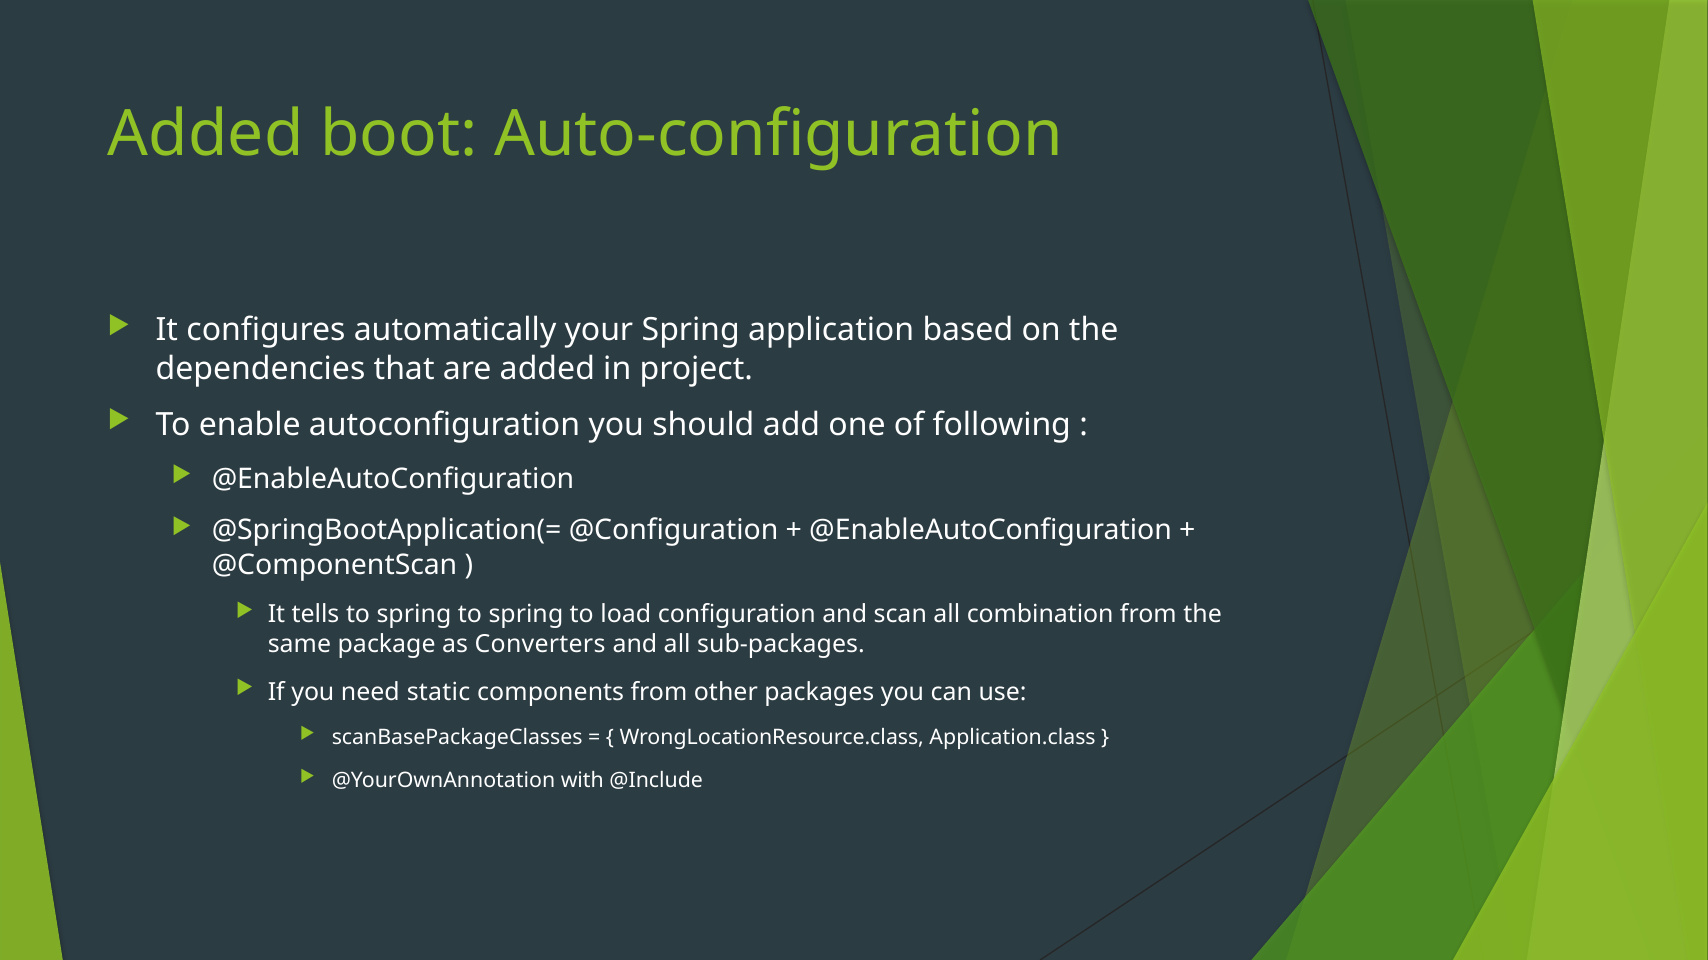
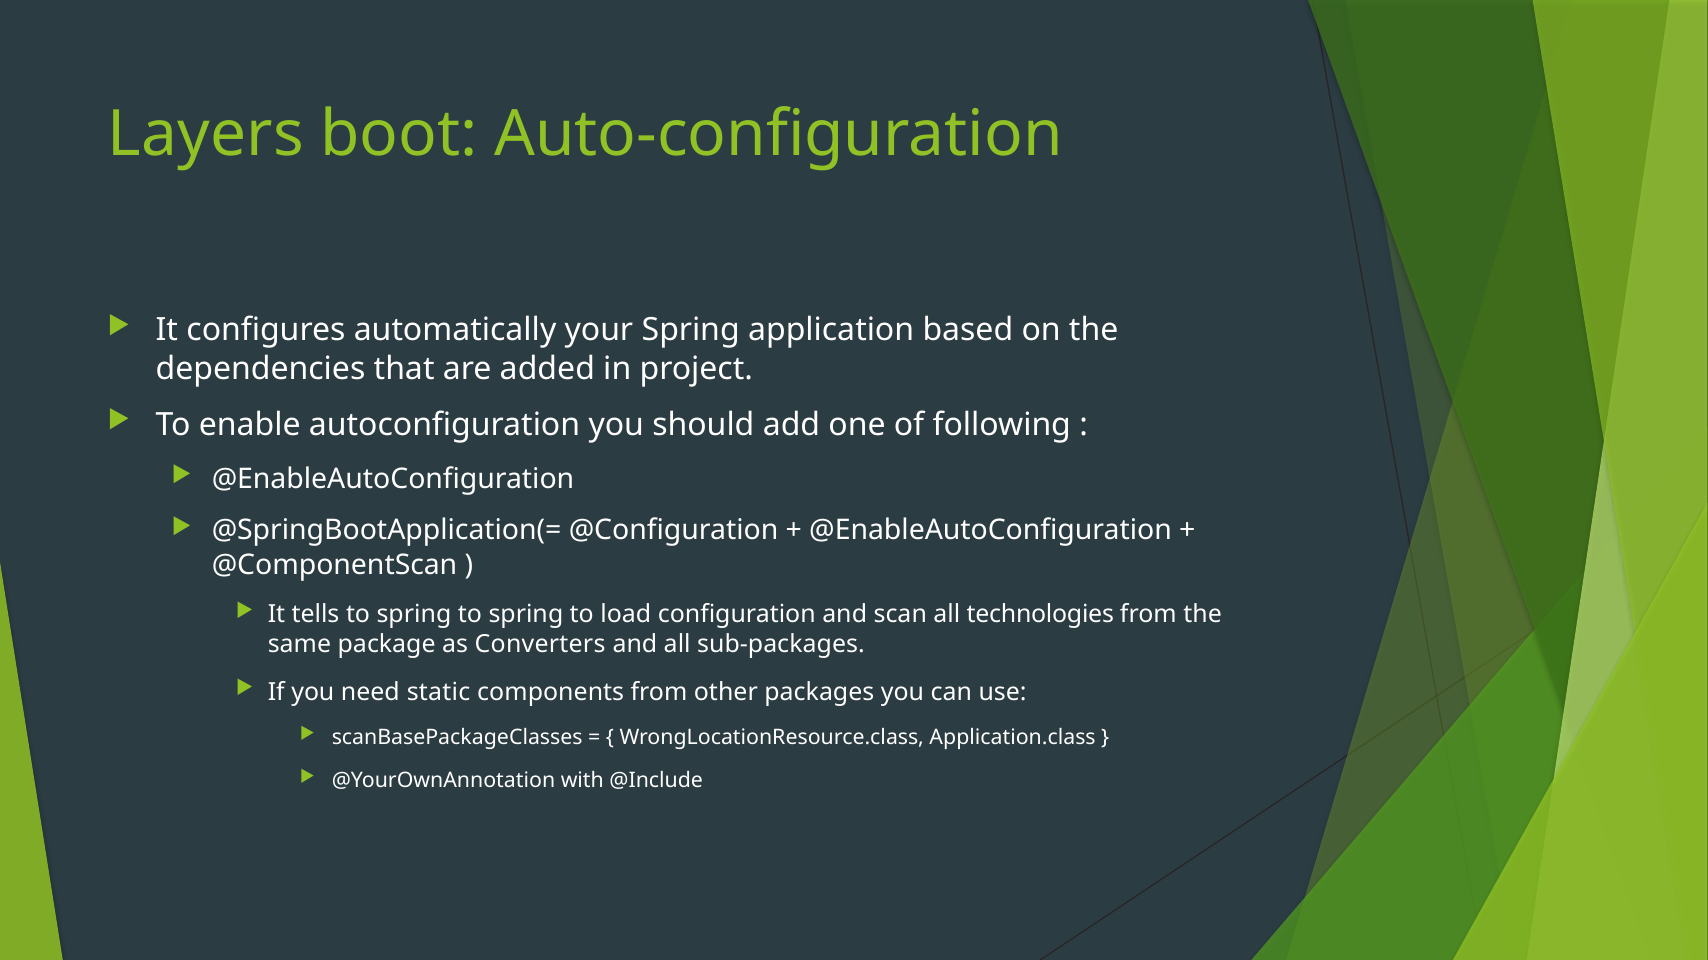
Added: Added -> Layers (206, 135)
combination: combination -> technologies (1040, 615)
